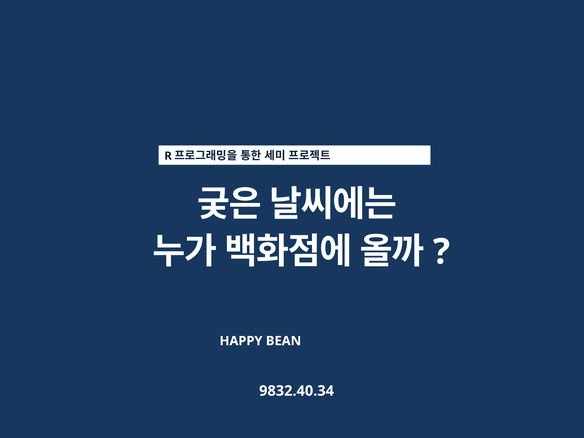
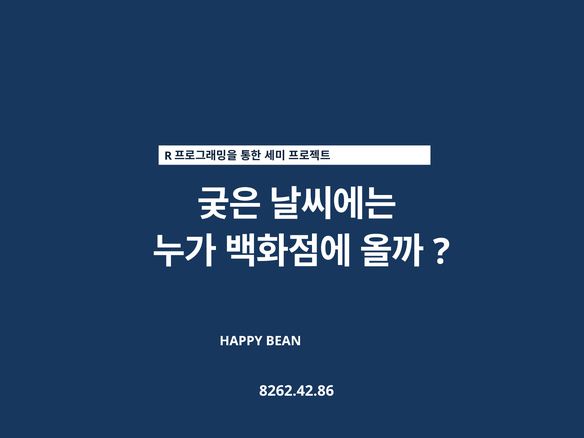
9832.40.34: 9832.40.34 -> 8262.42.86 (297, 391)
